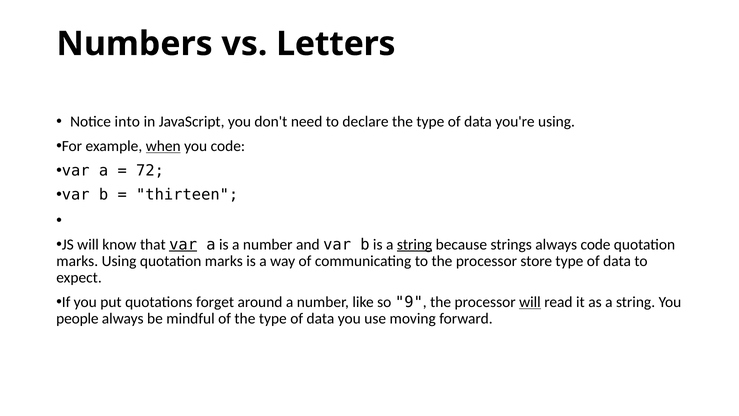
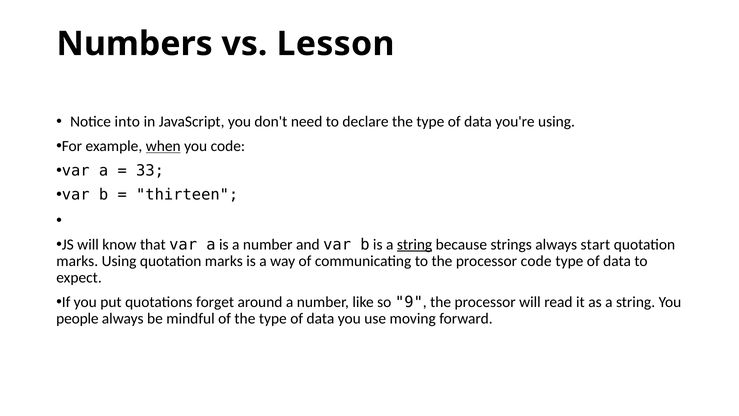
Letters: Letters -> Lesson (336, 44)
72: 72 -> 33 (150, 170)
var underline: present -> none (183, 244)
always code: code -> start (595, 244)
processor store: store -> code (536, 261)
will underline: present -> none (530, 302)
